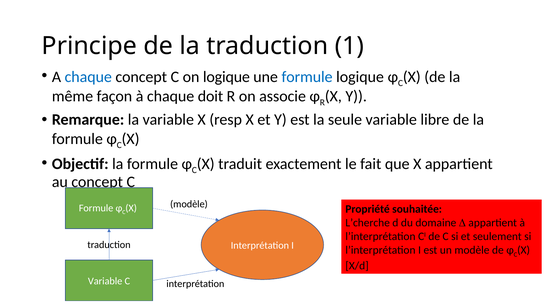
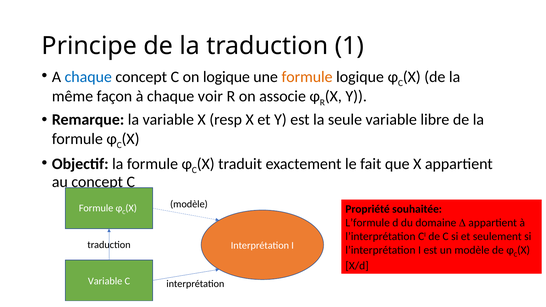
formule colour: blue -> orange (307, 77)
doit: doit -> voir (210, 96)
L’cherche: L’cherche -> L’formule (368, 223)
